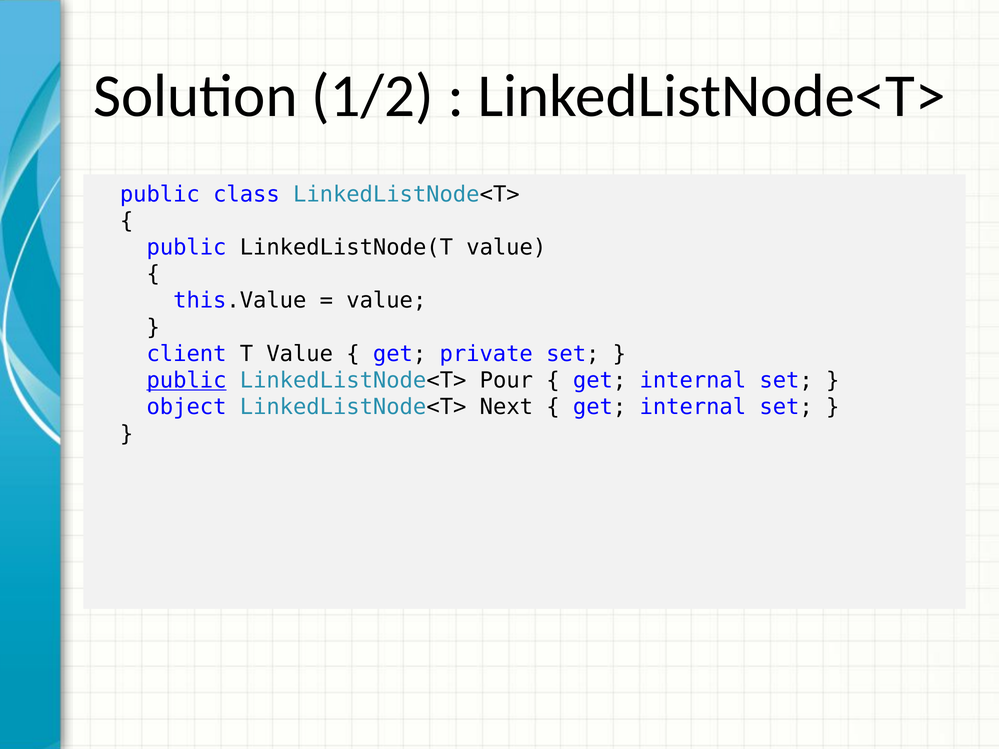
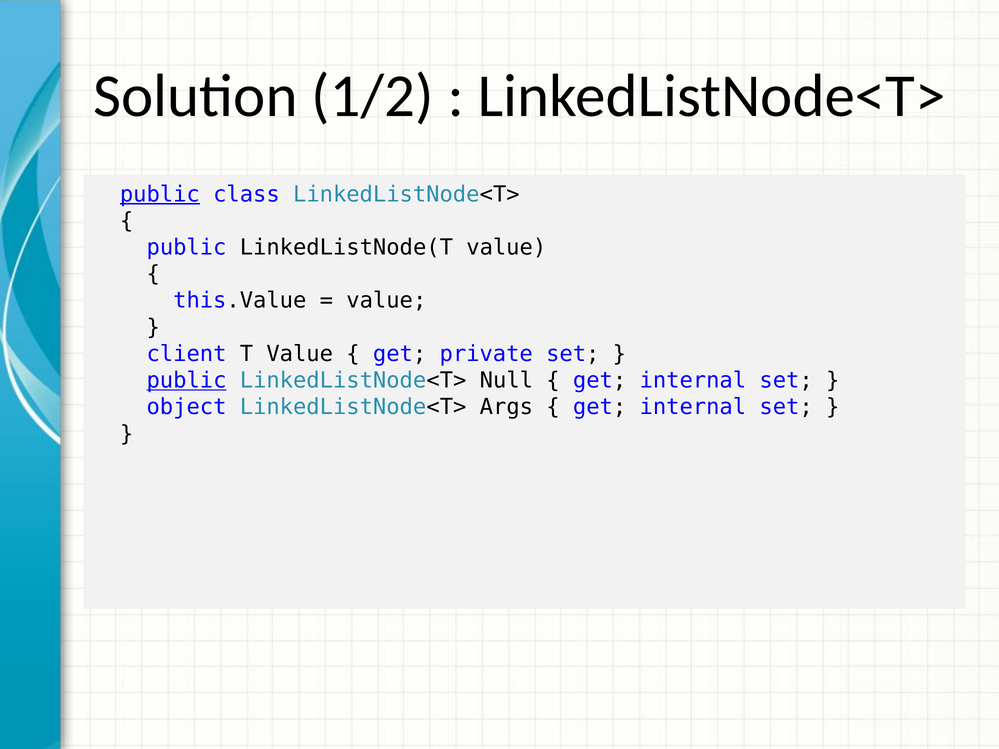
public underline: none -> present (160, 194)
Pour: Pour -> Null (506, 381)
Next: Next -> Args (506, 407)
